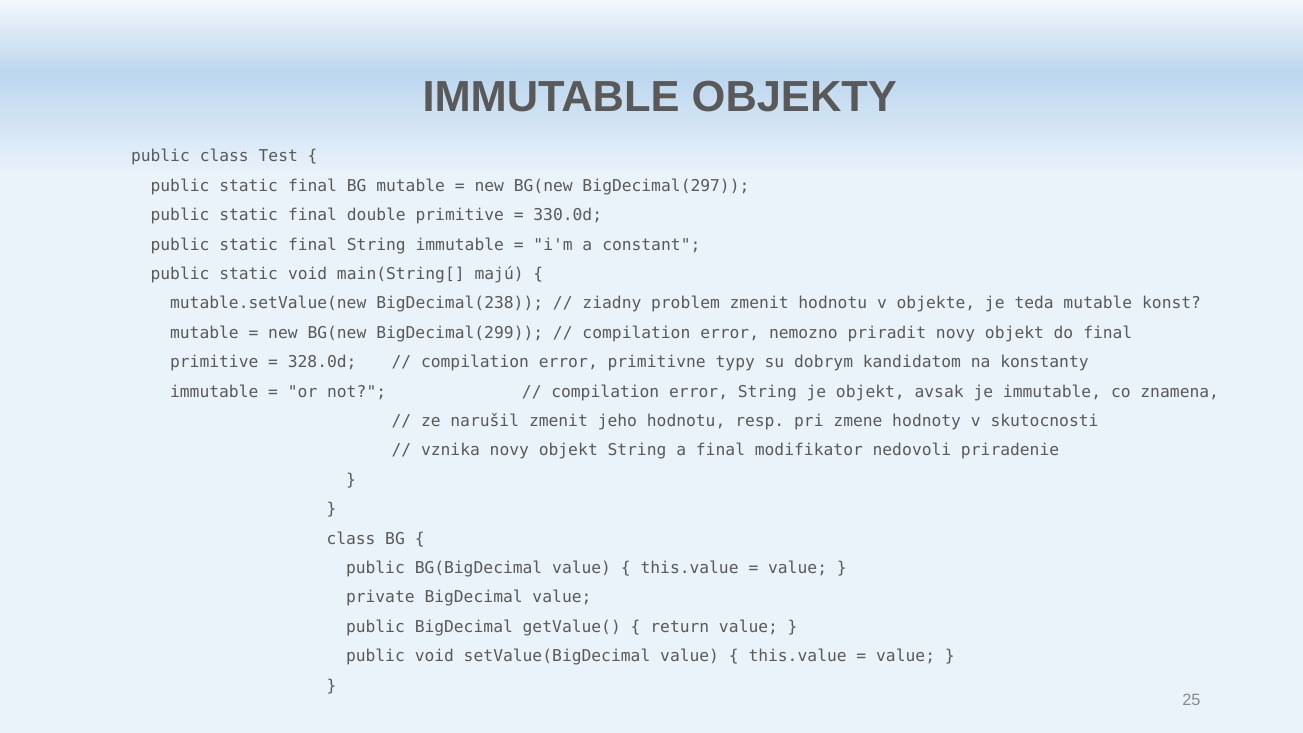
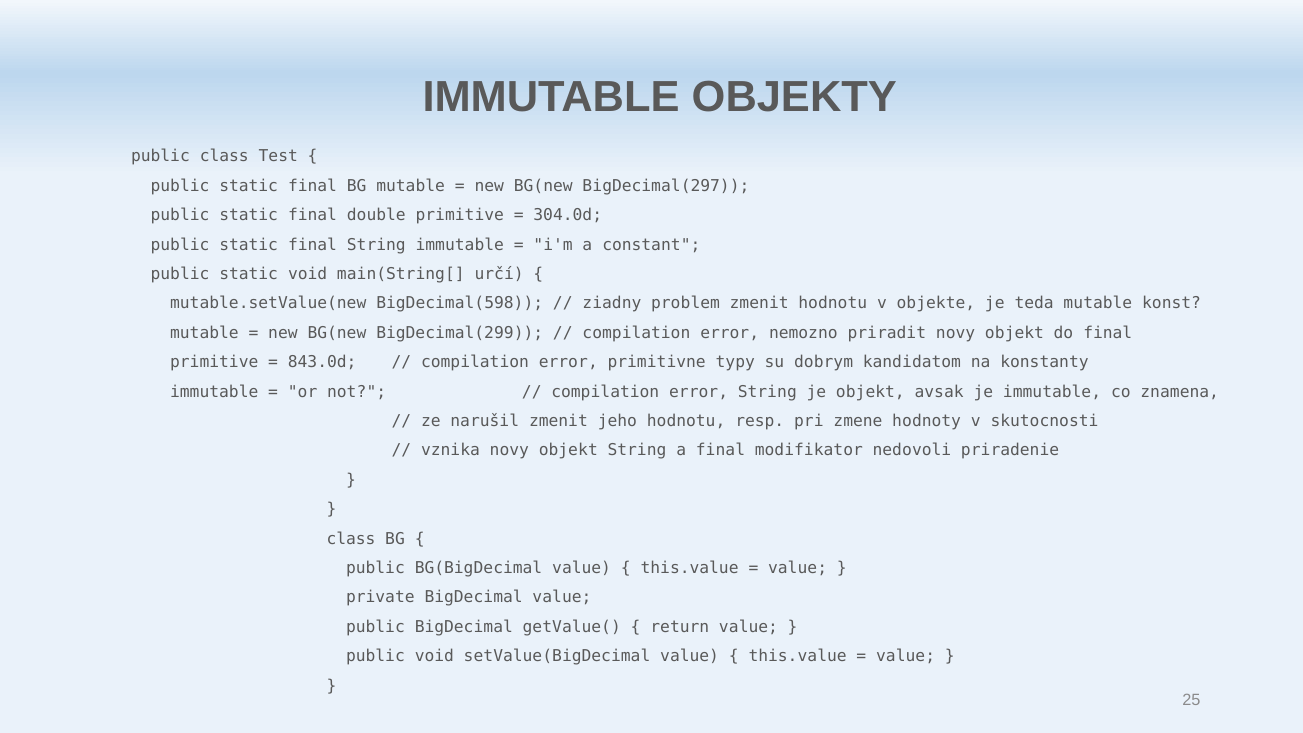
330.0d: 330.0d -> 304.0d (568, 215)
majú: majú -> určí (499, 274)
BigDecimal(238: BigDecimal(238 -> BigDecimal(598 (460, 304)
328.0d: 328.0d -> 843.0d (322, 362)
